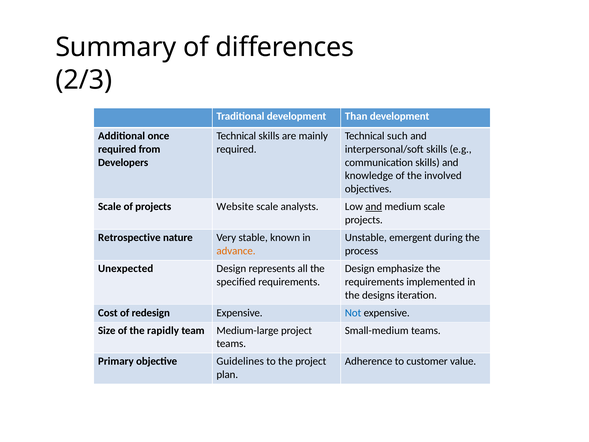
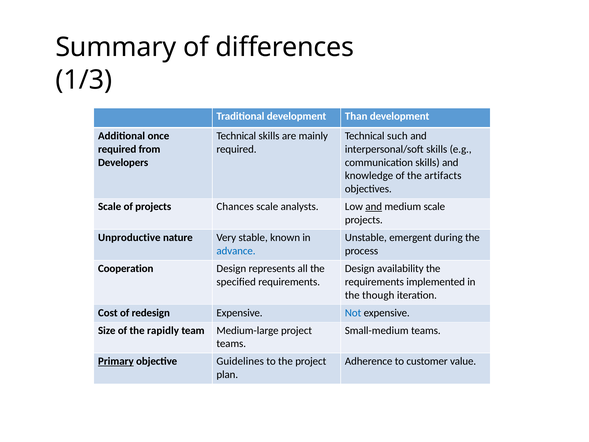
2/3: 2/3 -> 1/3 (84, 80)
involved: involved -> artifacts (443, 176)
Website: Website -> Chances (235, 207)
Retrospective: Retrospective -> Unproductive (129, 237)
advance colour: orange -> blue (236, 251)
Unexpected: Unexpected -> Cooperation (126, 268)
emphasize: emphasize -> availability (400, 268)
designs: designs -> though (378, 295)
Primary underline: none -> present (116, 361)
